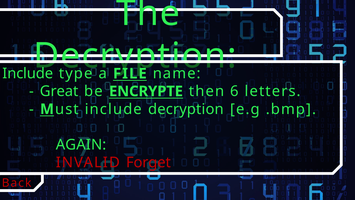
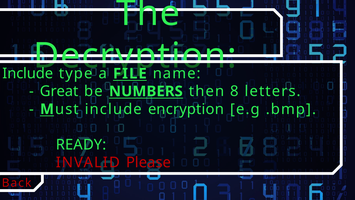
ENCRYPTE: ENCRYPTE -> NUMBERS (146, 91)
6: 6 -> 8 (234, 91)
include decryption: decryption -> encryption (186, 109)
AGAIN: AGAIN -> READY (81, 144)
Forget: Forget -> Please (148, 162)
